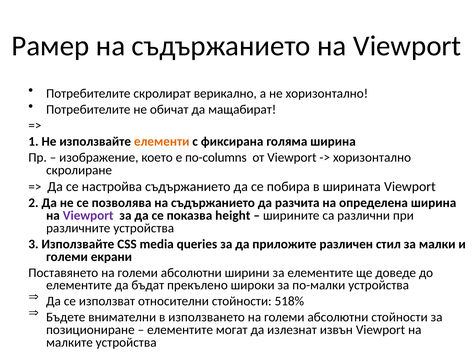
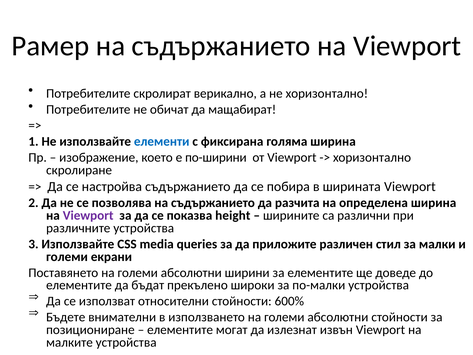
елементи colour: orange -> blue (162, 141)
по-columns: по-columns -> по-ширини (216, 157)
518%: 518% -> 600% (289, 301)
